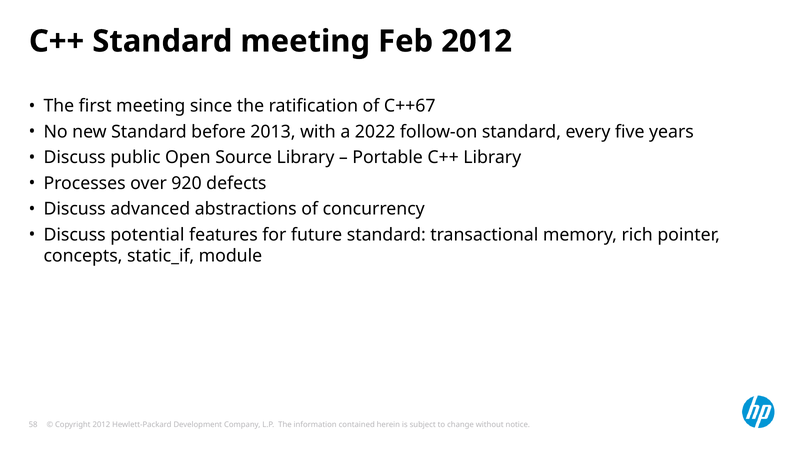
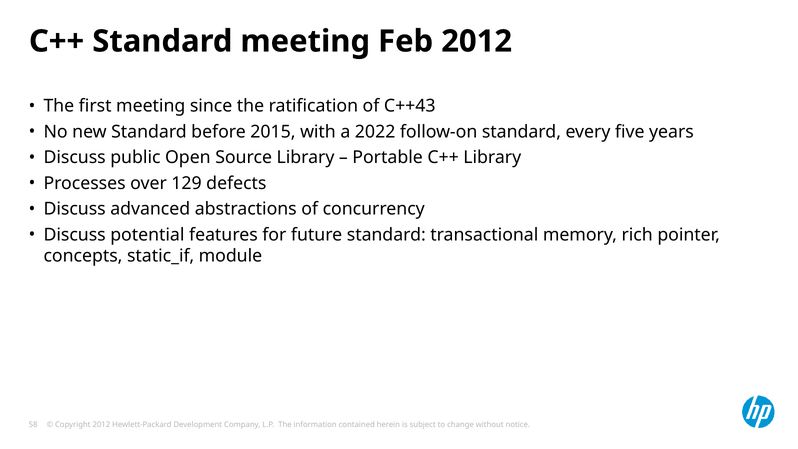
C++67: C++67 -> C++43 (410, 106)
2013: 2013 -> 2015 (273, 132)
920: 920 -> 129 (186, 183)
